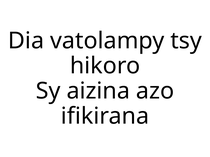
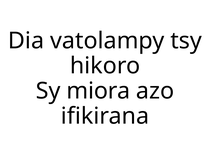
aizina: aizina -> miora (98, 91)
